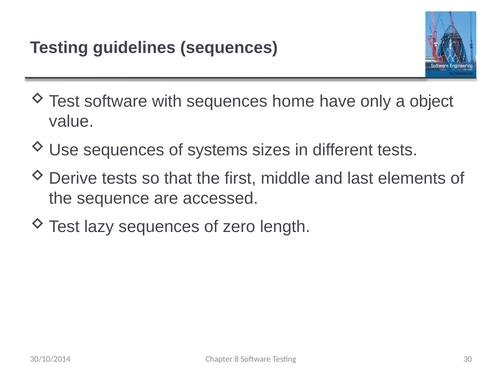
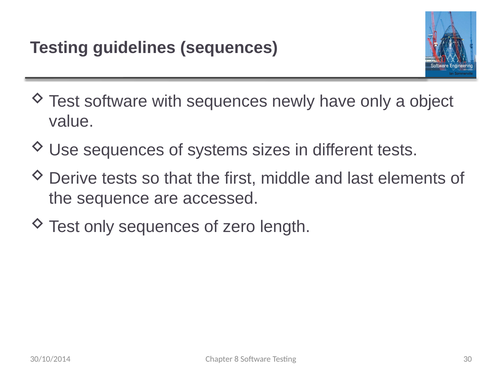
home: home -> newly (293, 102)
lazy: lazy -> only (99, 227)
